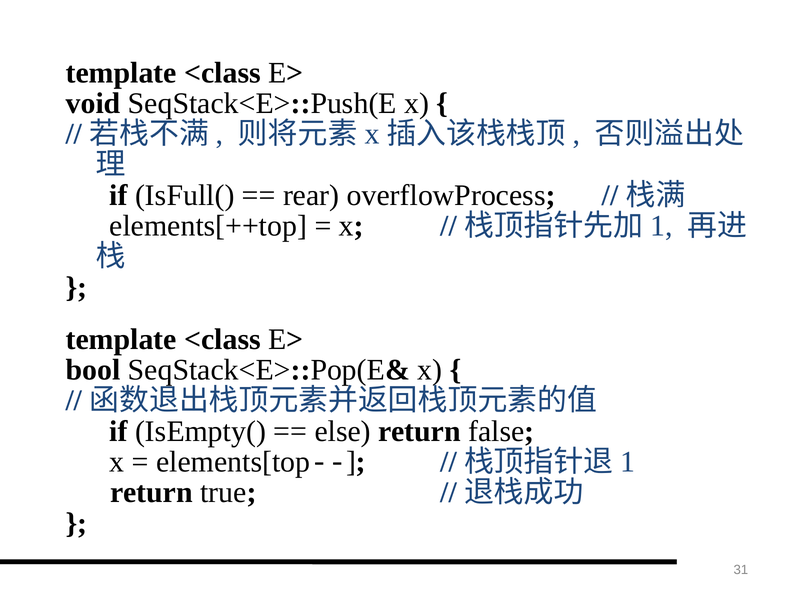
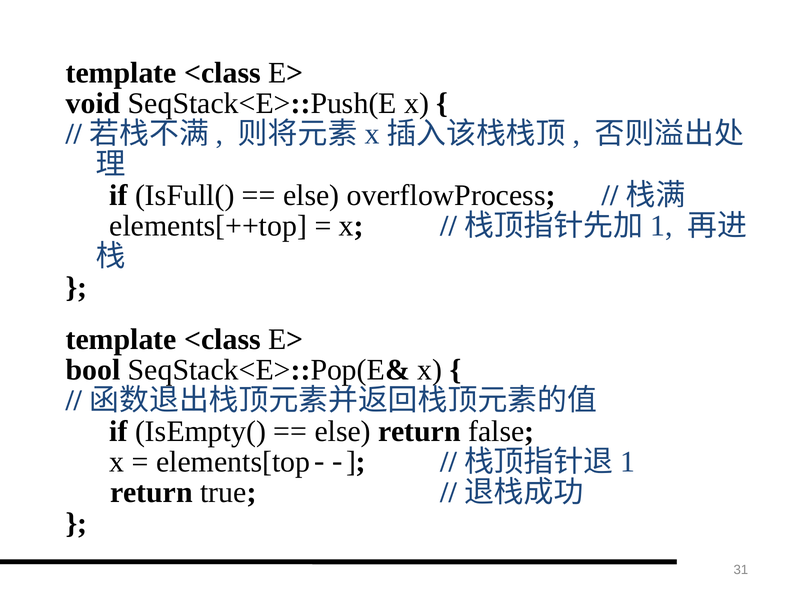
rear: rear -> else (311, 195)
